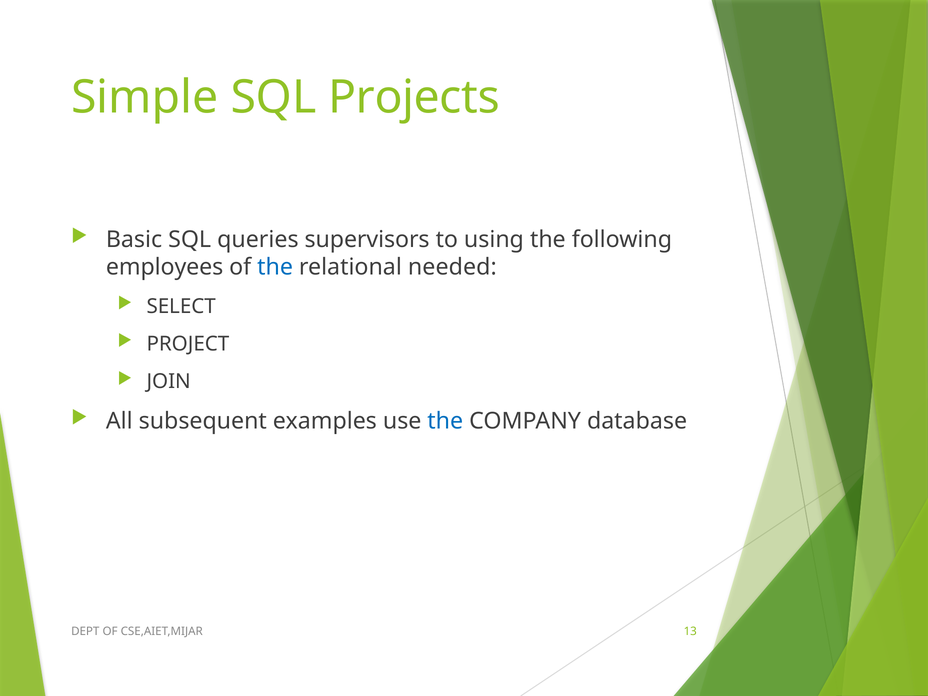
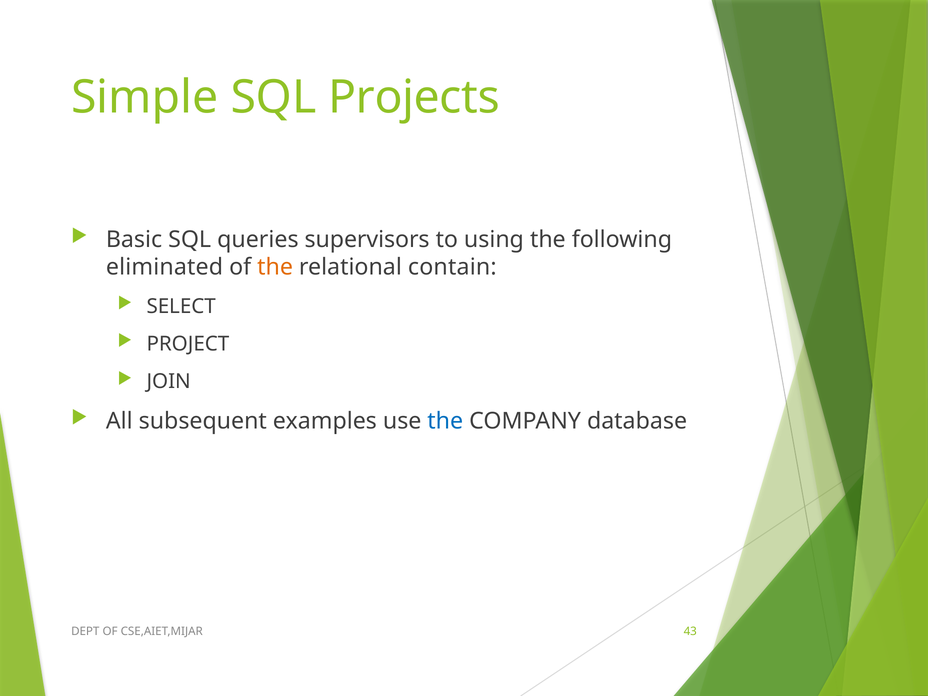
employees: employees -> eliminated (165, 267)
the colour: blue -> orange (275, 267)
needed: needed -> contain (452, 267)
13: 13 -> 43 (690, 632)
